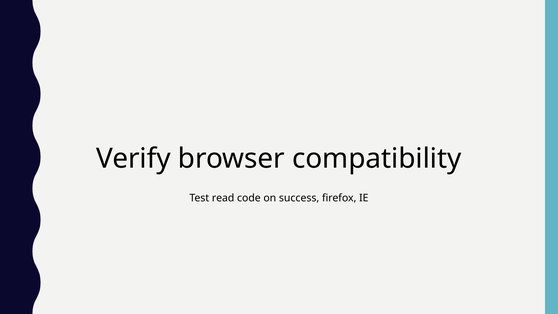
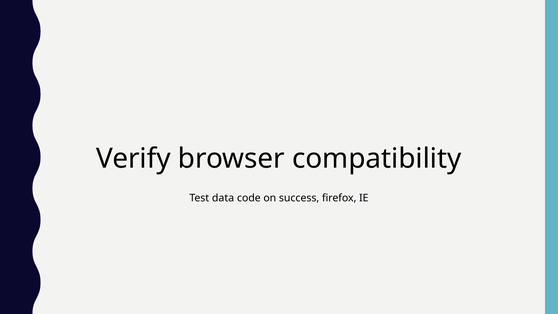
read: read -> data (223, 198)
